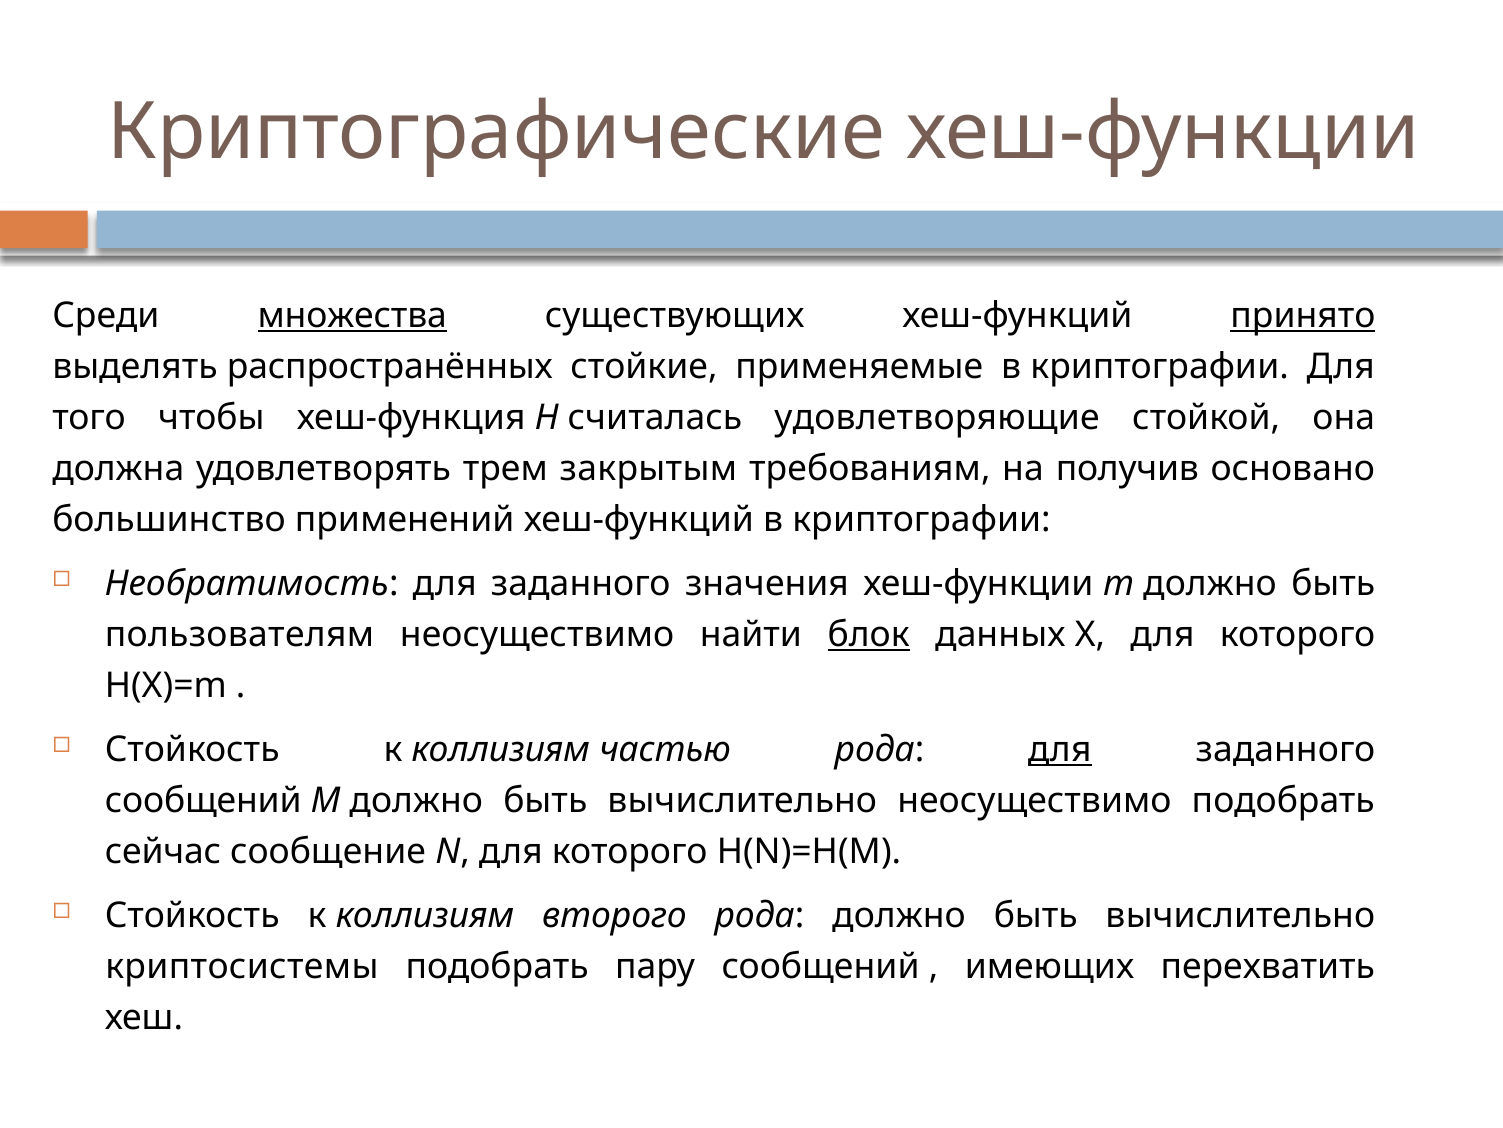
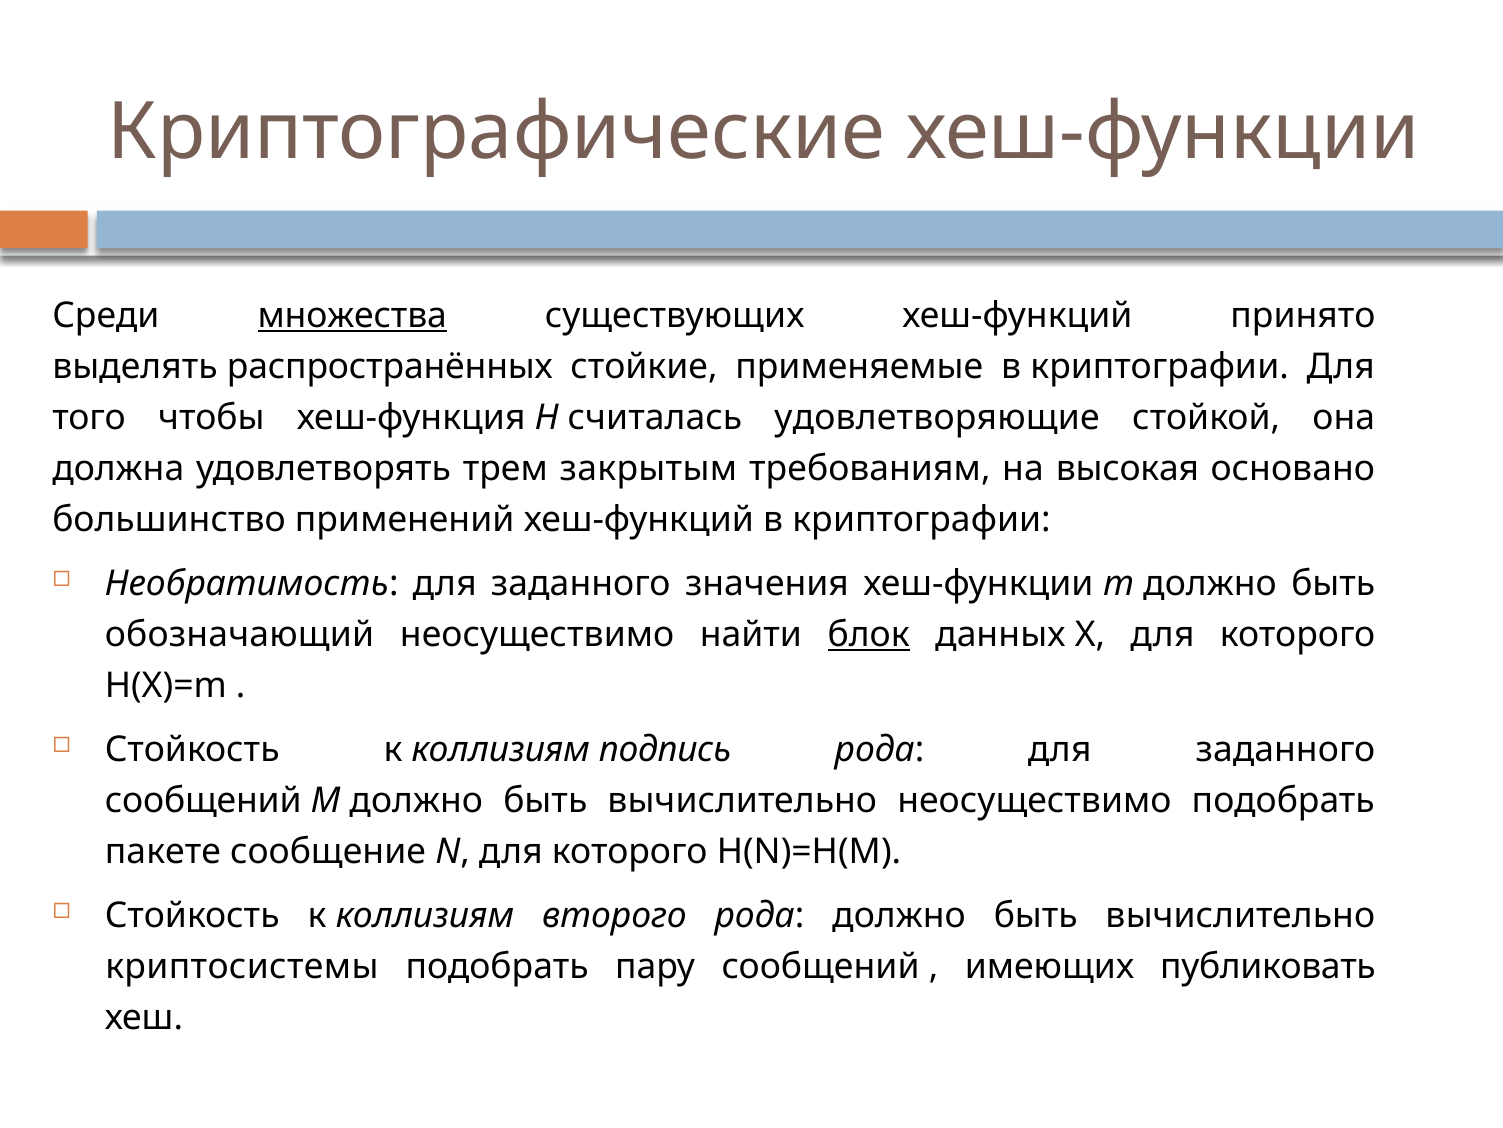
принято underline: present -> none (1303, 315)
получив: получив -> высокая (1127, 469)
пользователям: пользователям -> обозначающий (240, 635)
частью: частью -> подпись (665, 749)
для underline: present -> none (1060, 749)
сейчас: сейчас -> пакете (163, 852)
перехватить: перехватить -> публиковать (1268, 966)
